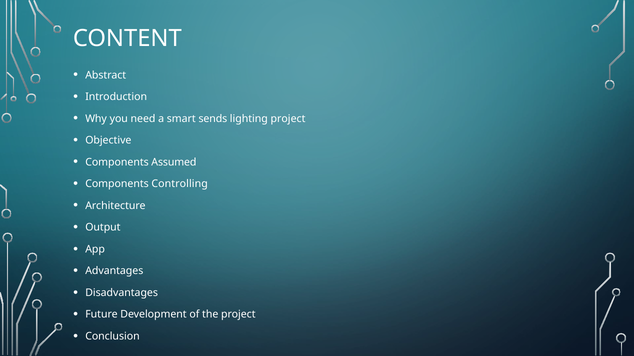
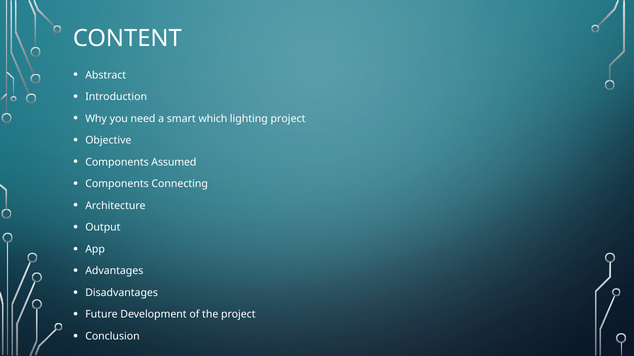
sends: sends -> which (213, 119)
Controlling: Controlling -> Connecting (180, 184)
